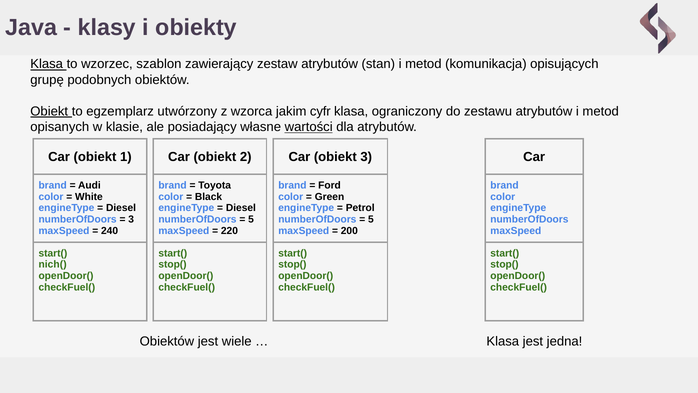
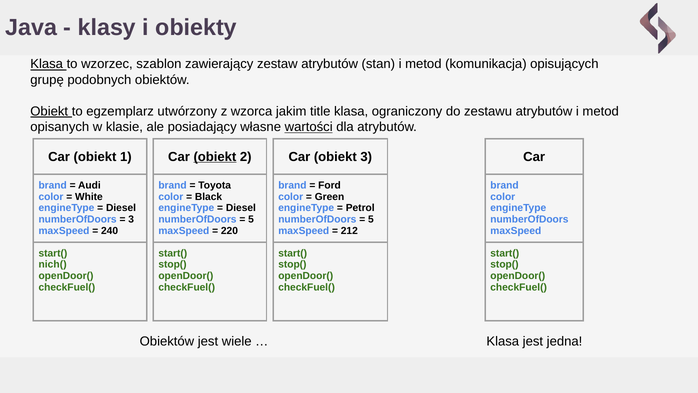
cyfr: cyfr -> title (320, 111)
obiekt underline: none -> present (215, 157)
200: 200 -> 212 (349, 231)
